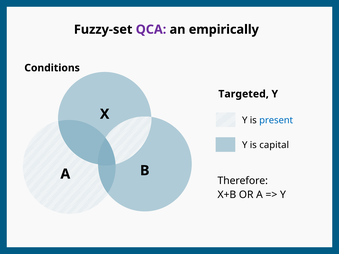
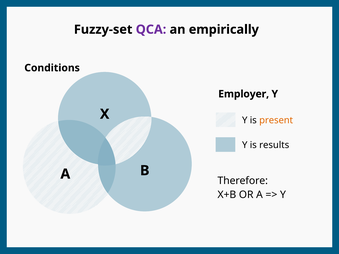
Targeted: Targeted -> Employer (244, 94)
present colour: blue -> orange (276, 120)
capital: capital -> results (274, 145)
